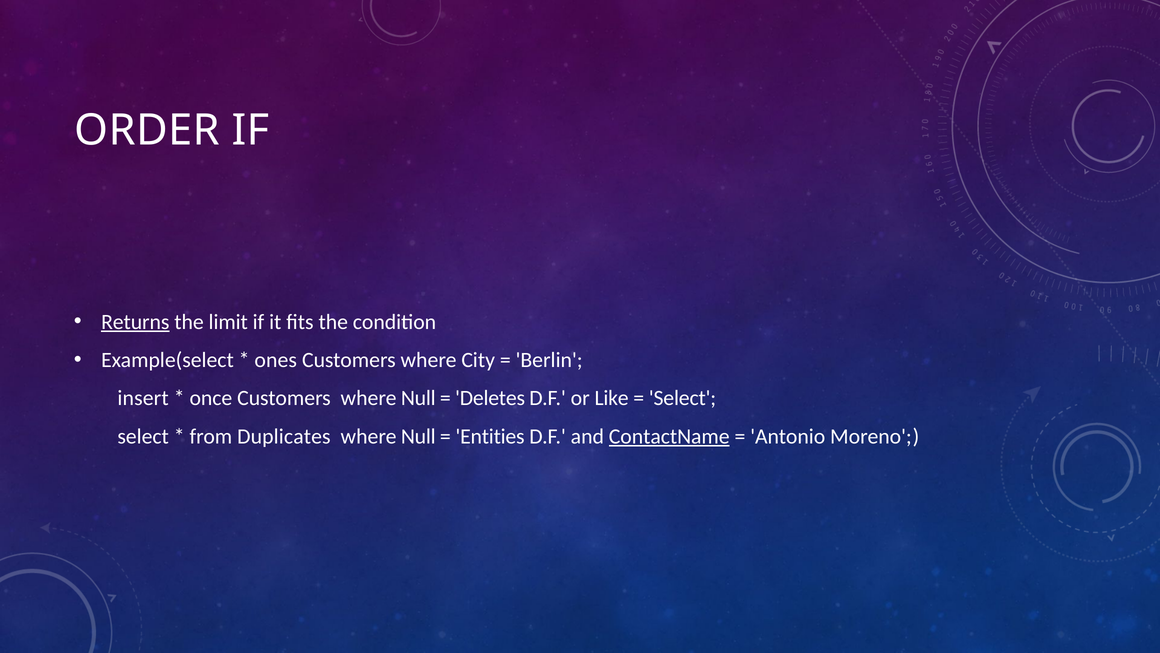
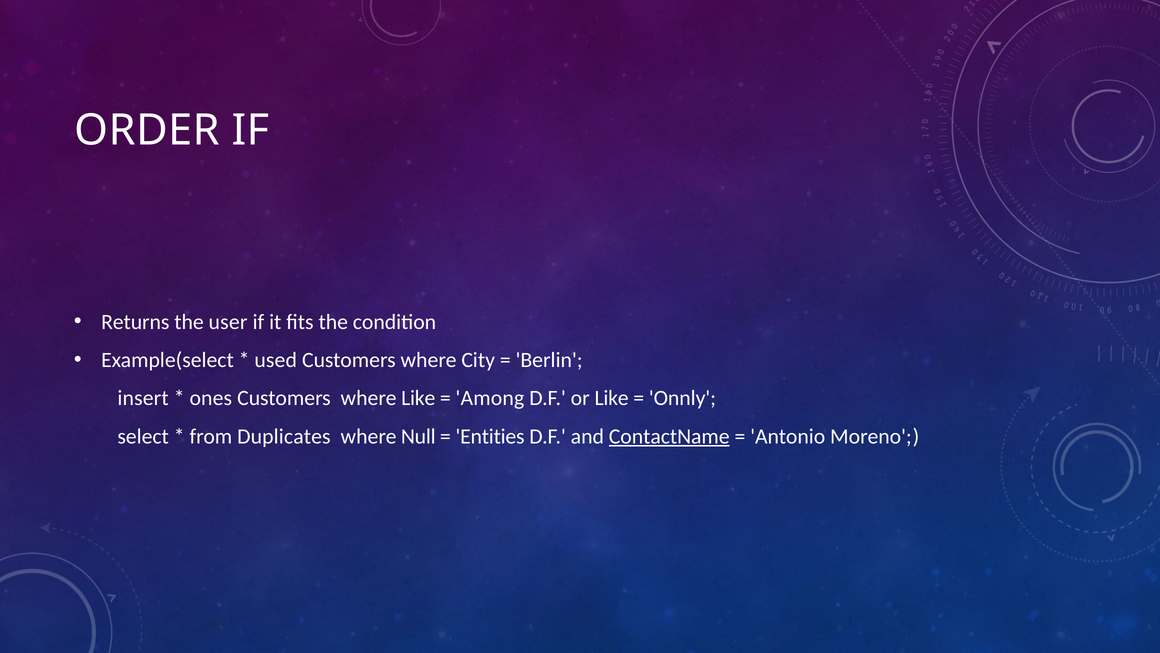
Returns underline: present -> none (135, 322)
limit: limit -> user (228, 322)
ones: ones -> used (276, 360)
once: once -> ones (211, 398)
Customers where Null: Null -> Like (418, 398)
Deletes: Deletes -> Among (490, 398)
Select: Select -> Onnly (682, 398)
